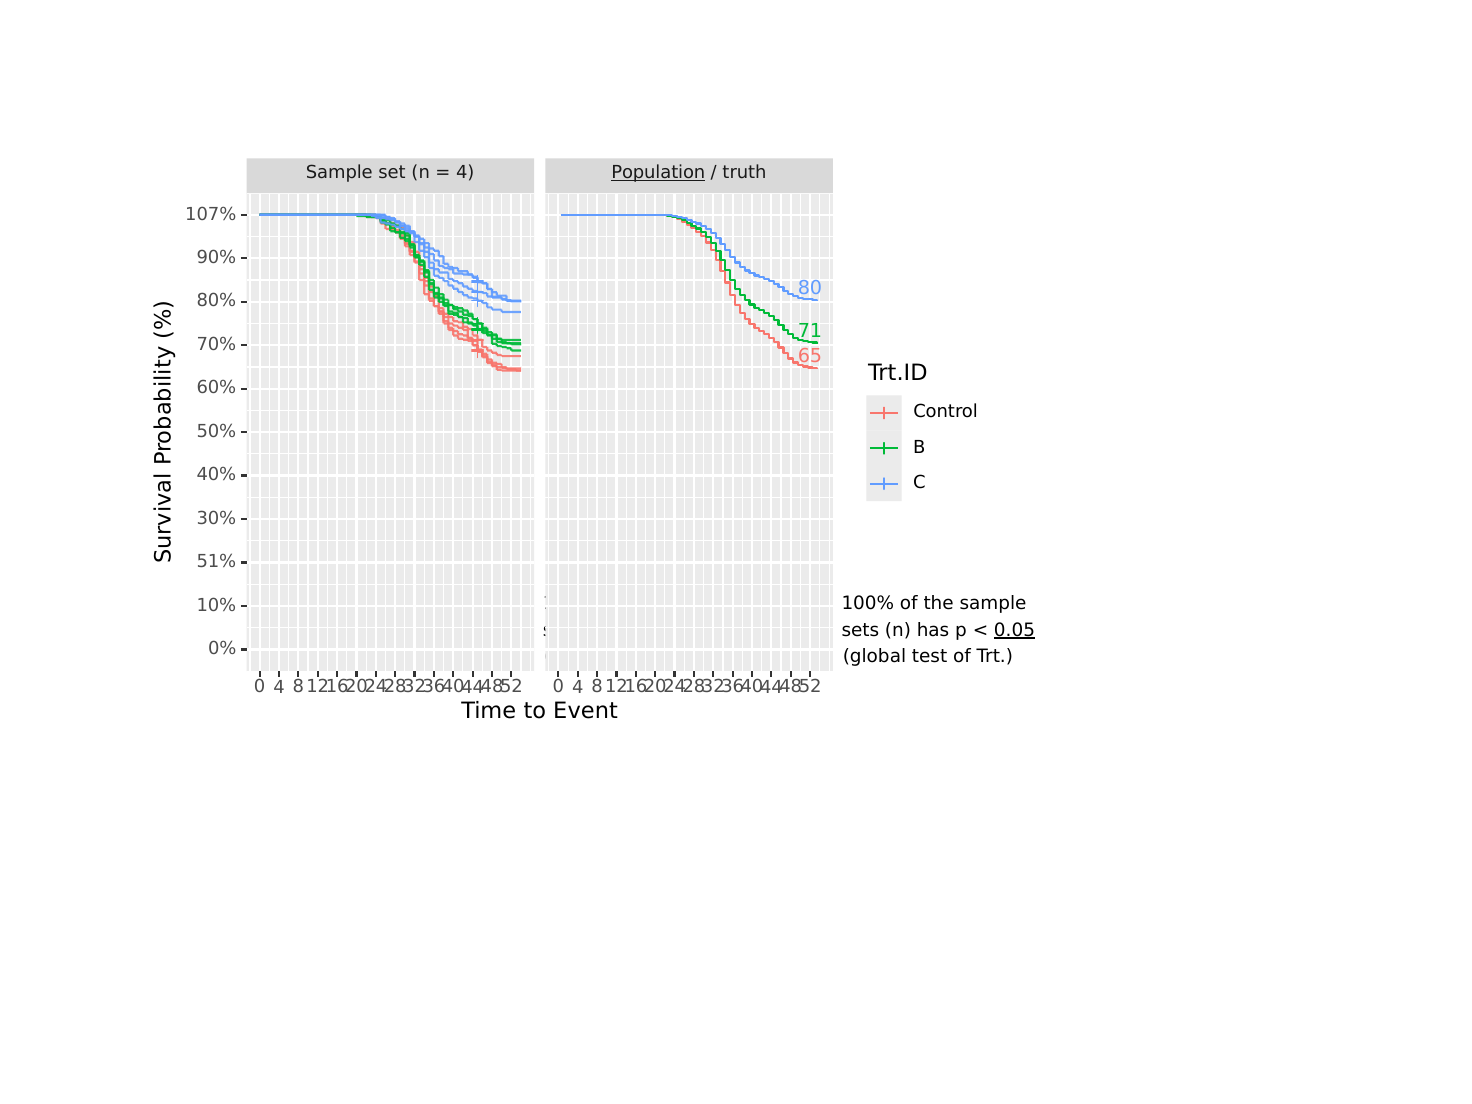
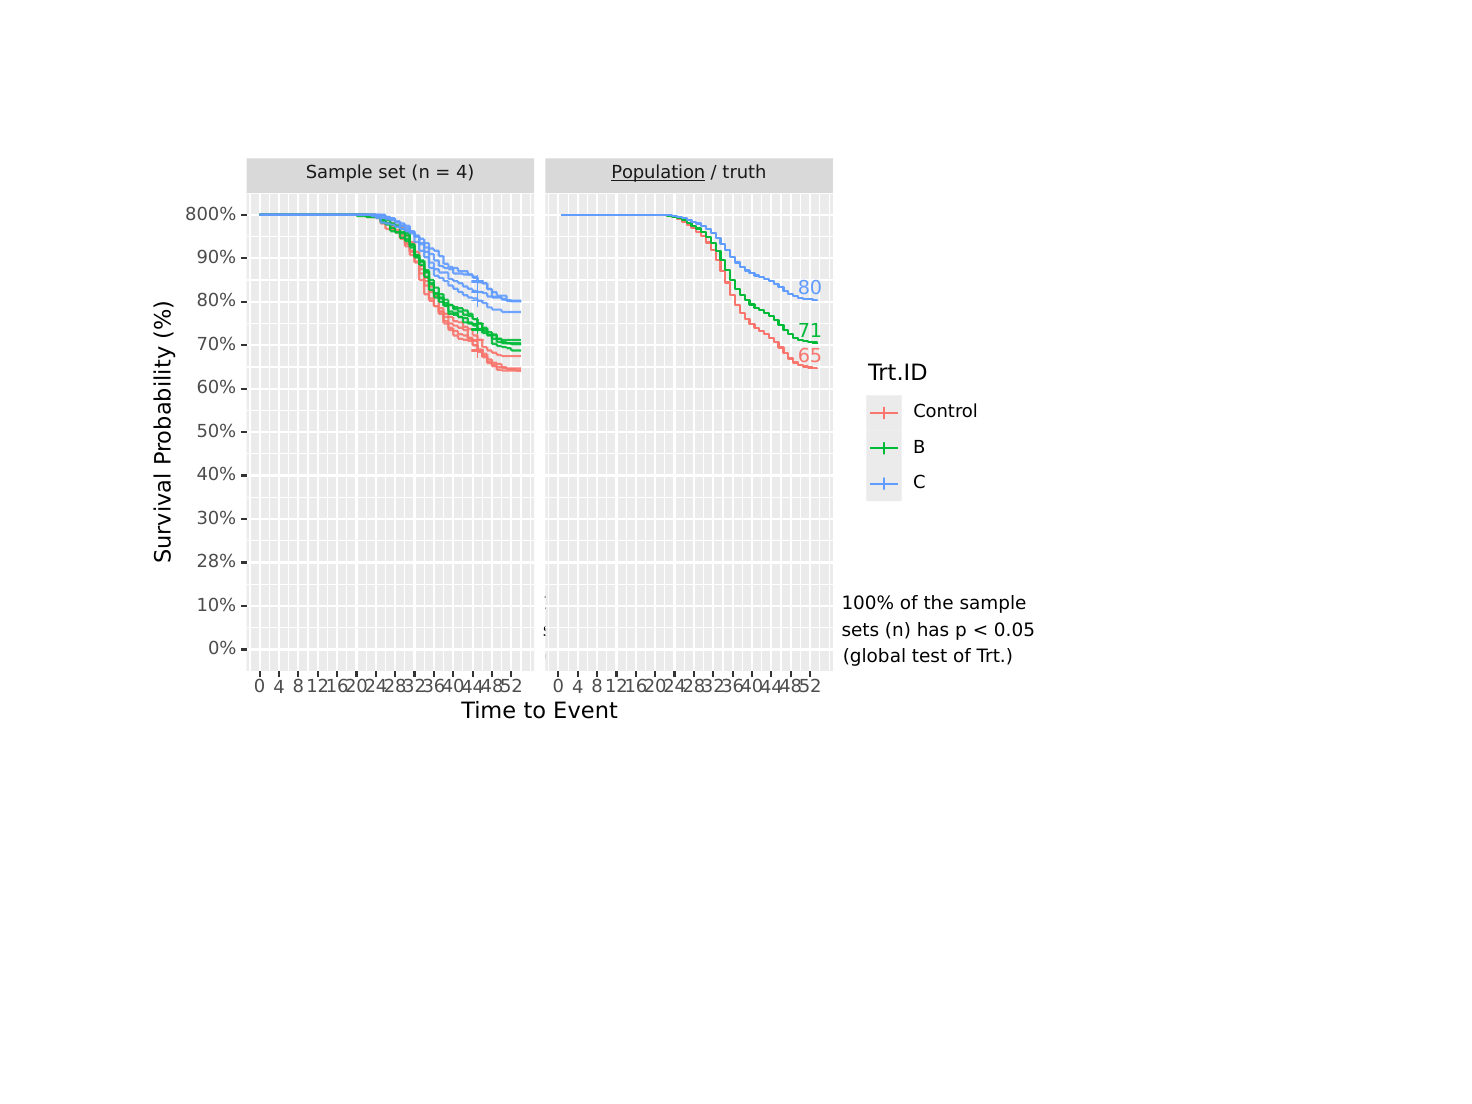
107%: 107% -> 800% (211, 214)
51%: 51% -> 28% (216, 562)
0.05 underline: present -> none (1015, 630)
